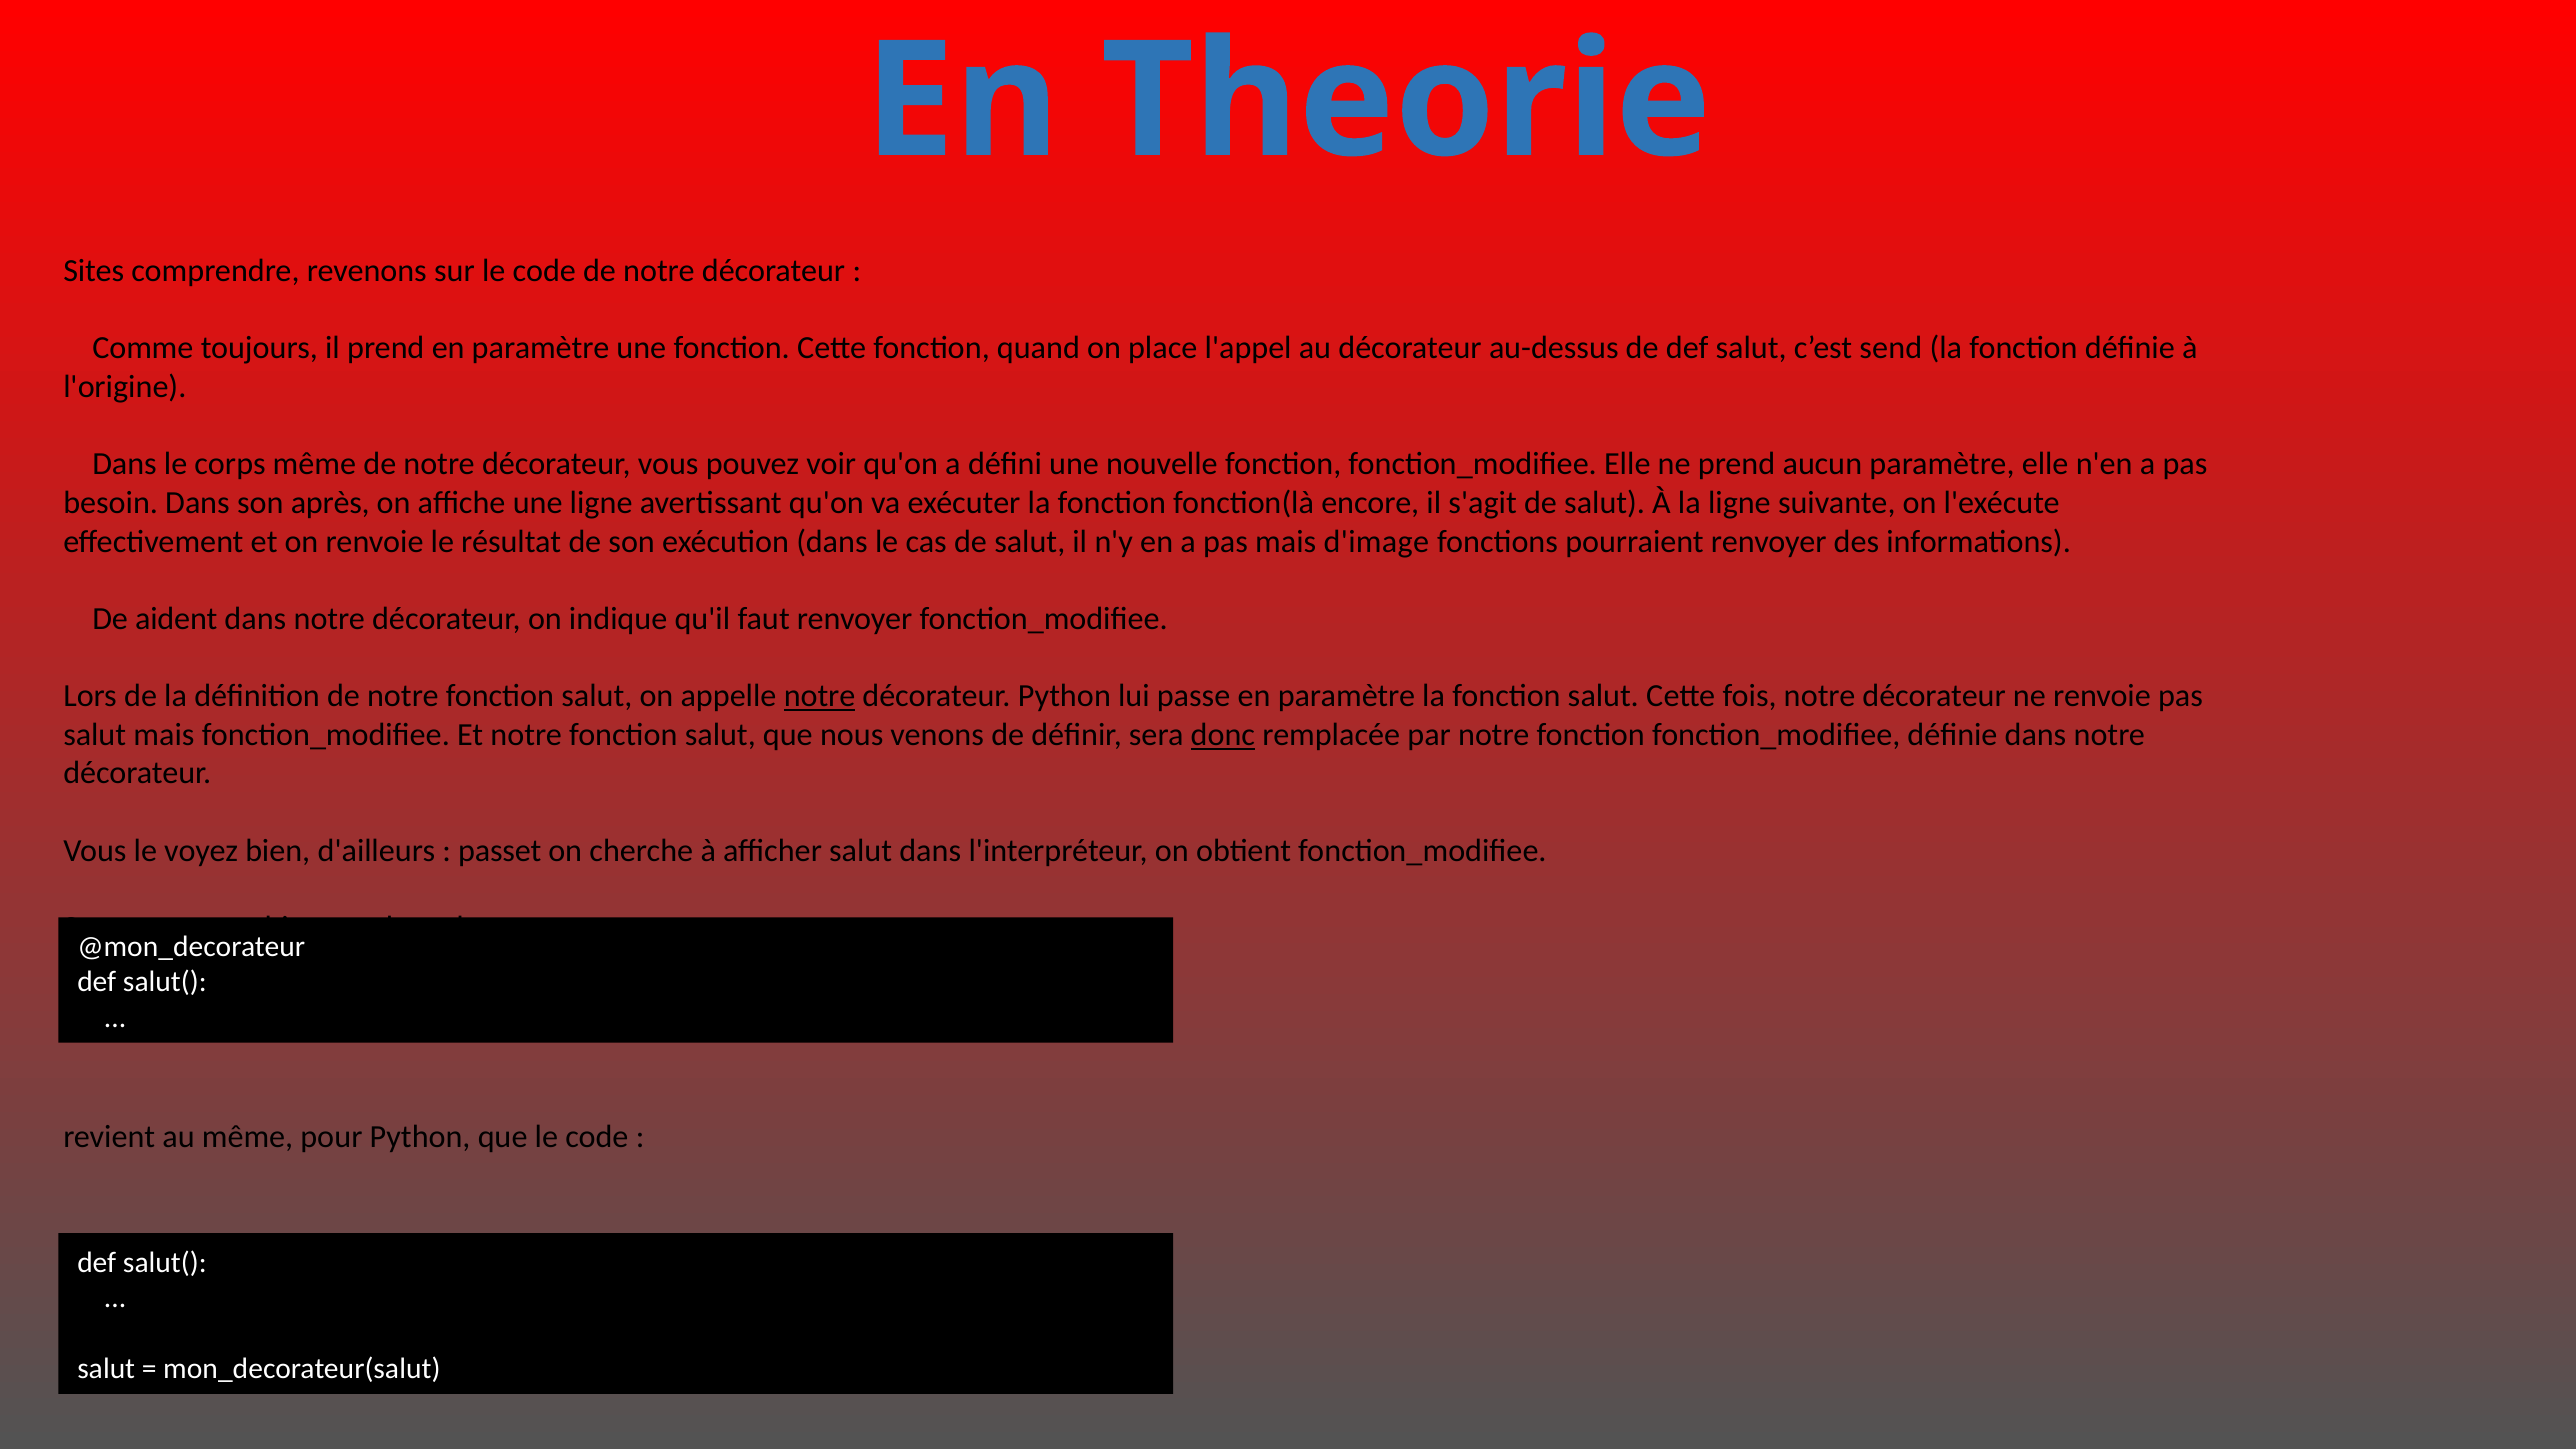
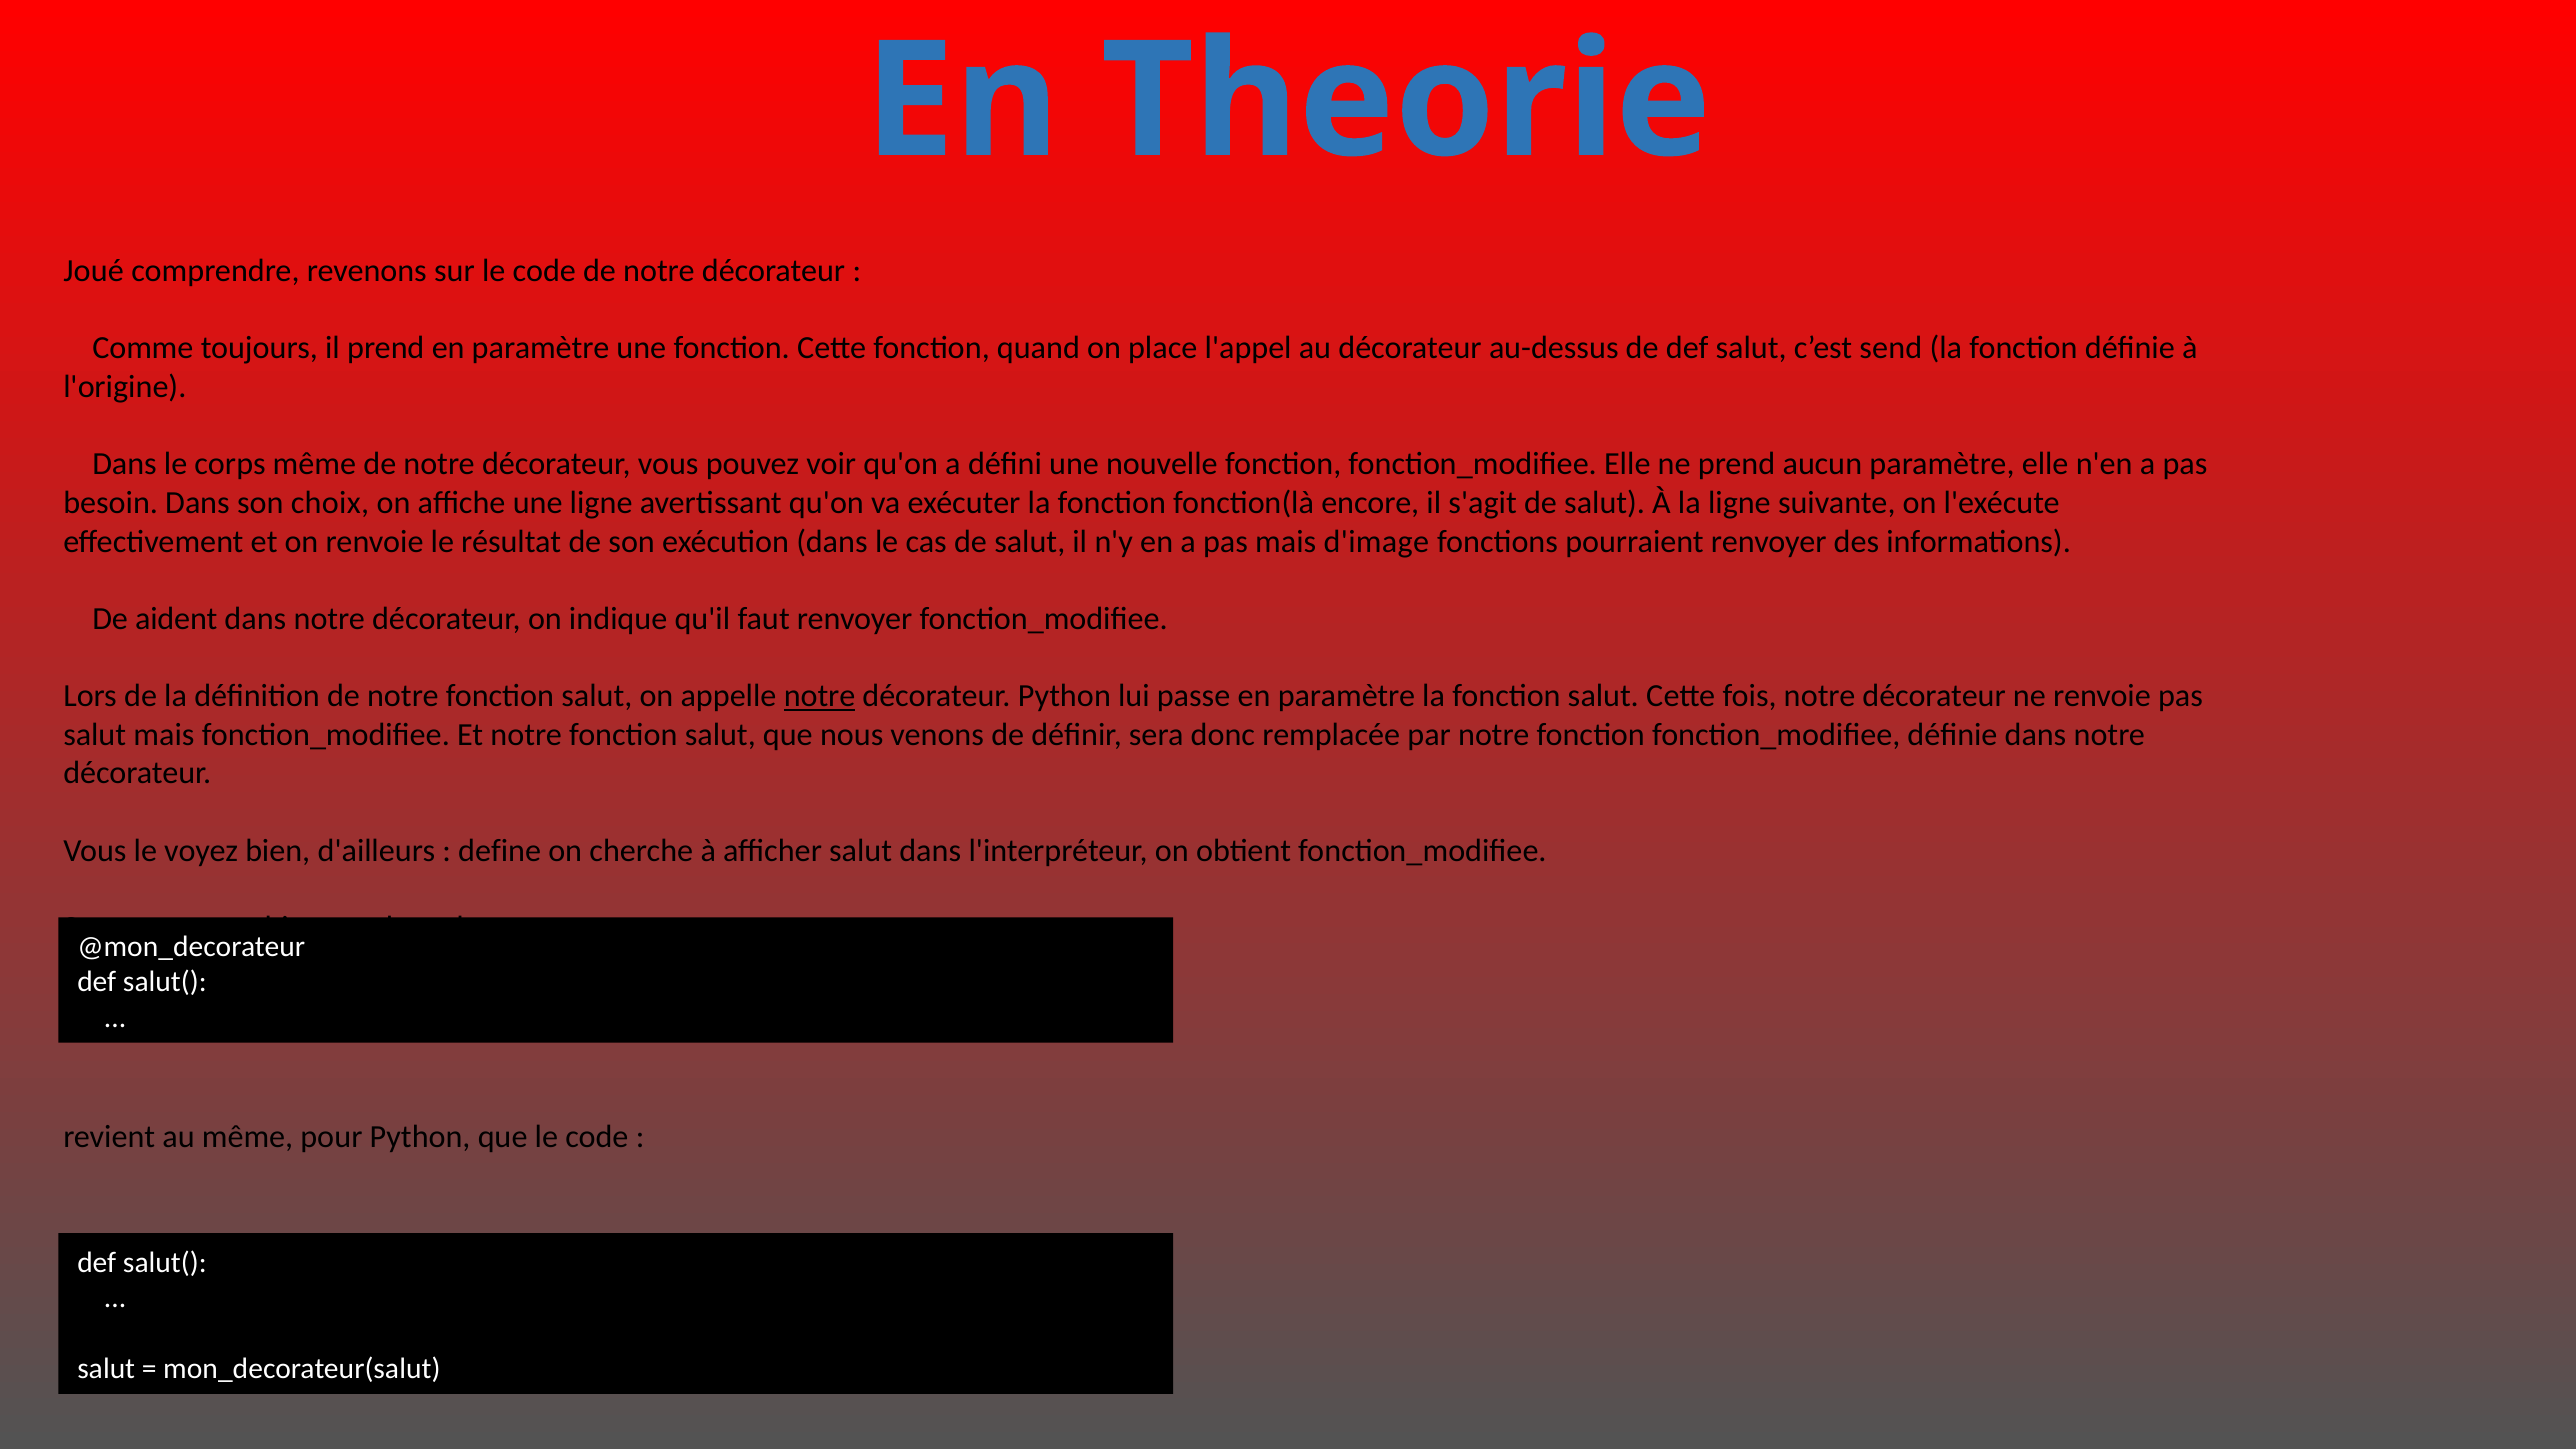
Sites: Sites -> Joué (94, 271)
après: après -> choix (330, 503)
donc underline: present -> none (1223, 735)
passet: passet -> define (500, 851)
